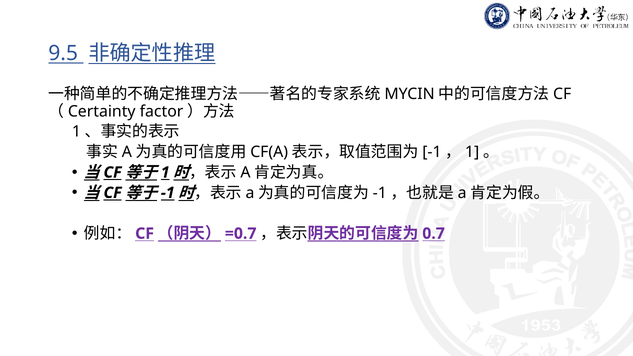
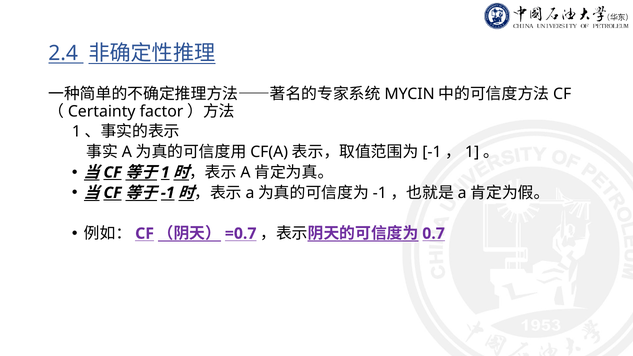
9.5: 9.5 -> 2.4 (63, 53)
